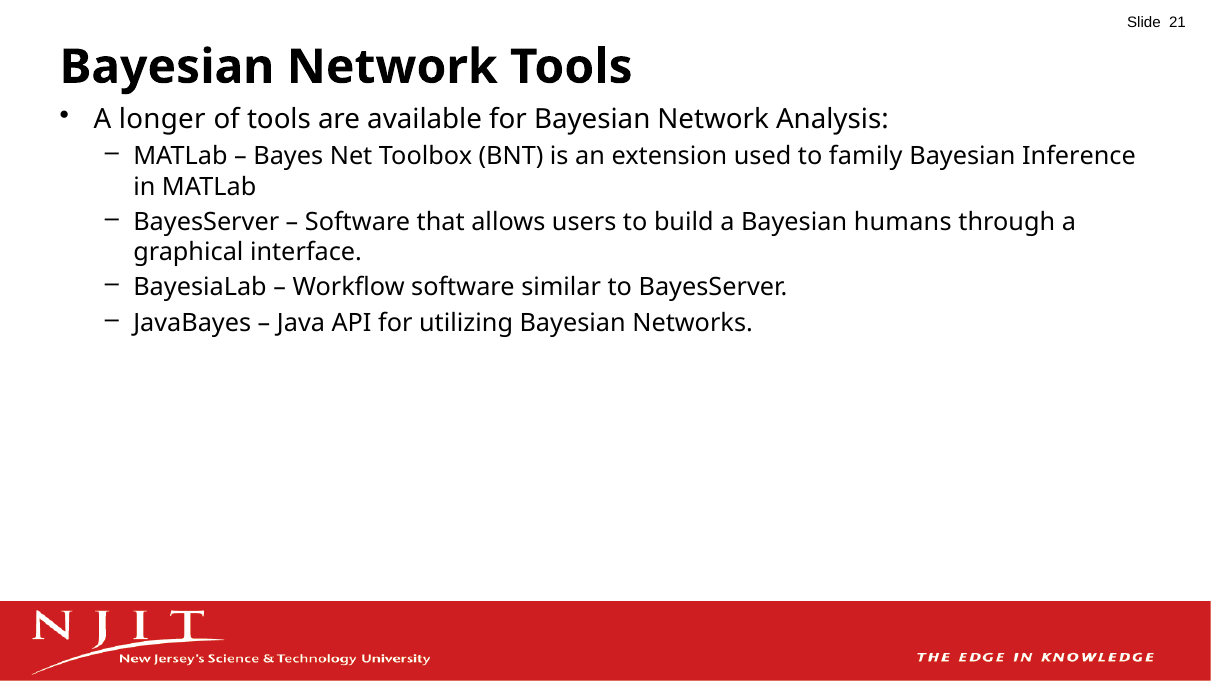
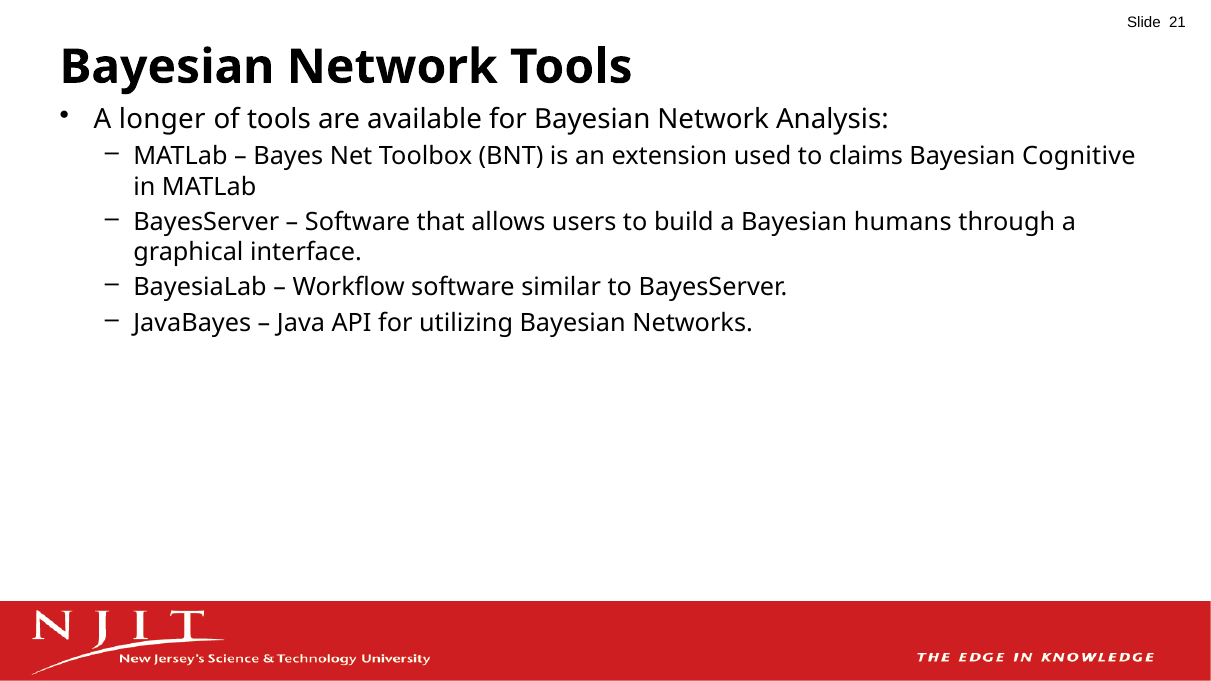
family: family -> claims (866, 156)
Inference: Inference -> Cognitive (1079, 156)
